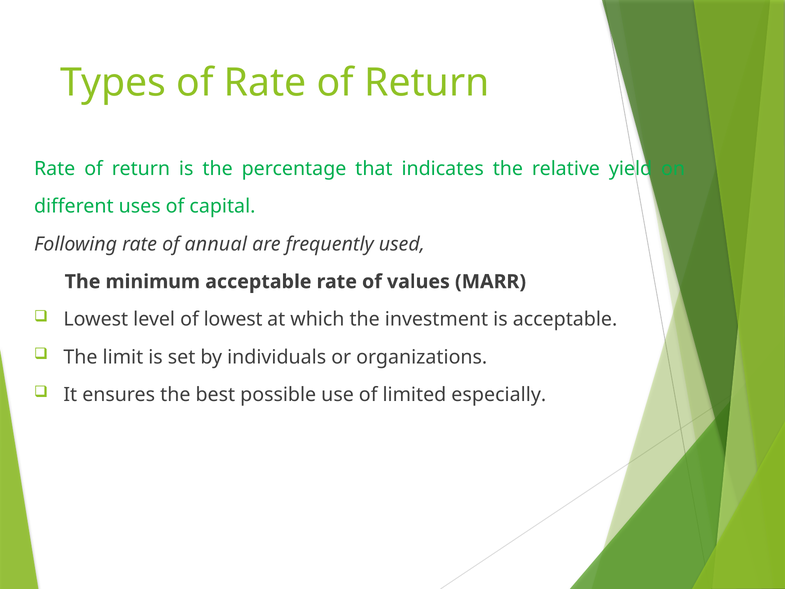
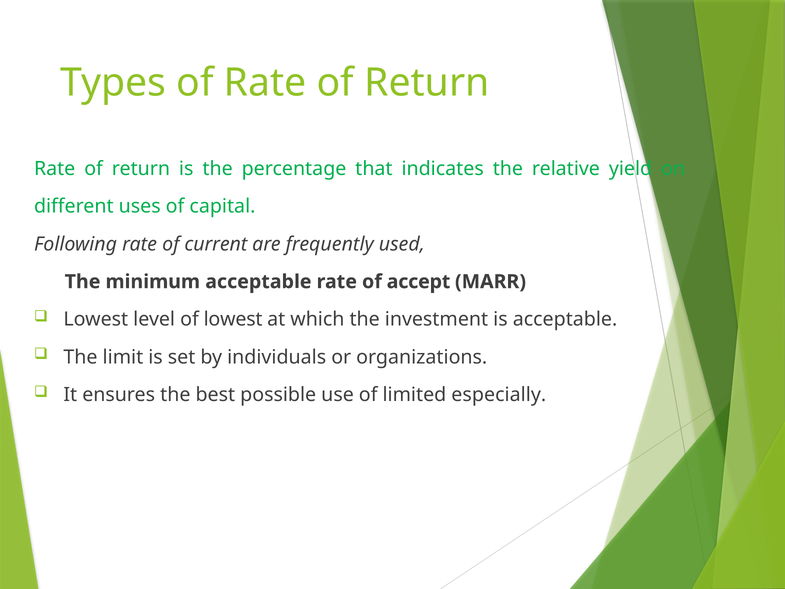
annual: annual -> current (216, 244)
values: values -> accept (419, 282)
